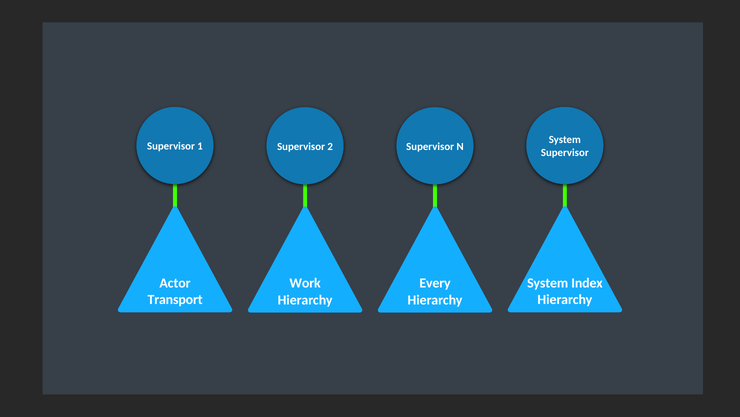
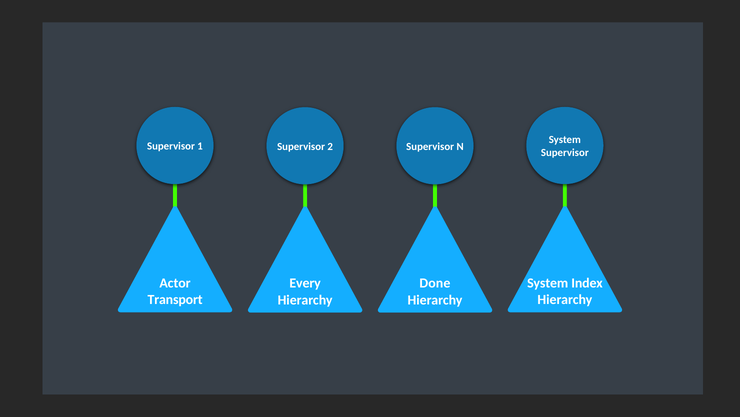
Work: Work -> Every (305, 283)
Every: Every -> Done (435, 283)
